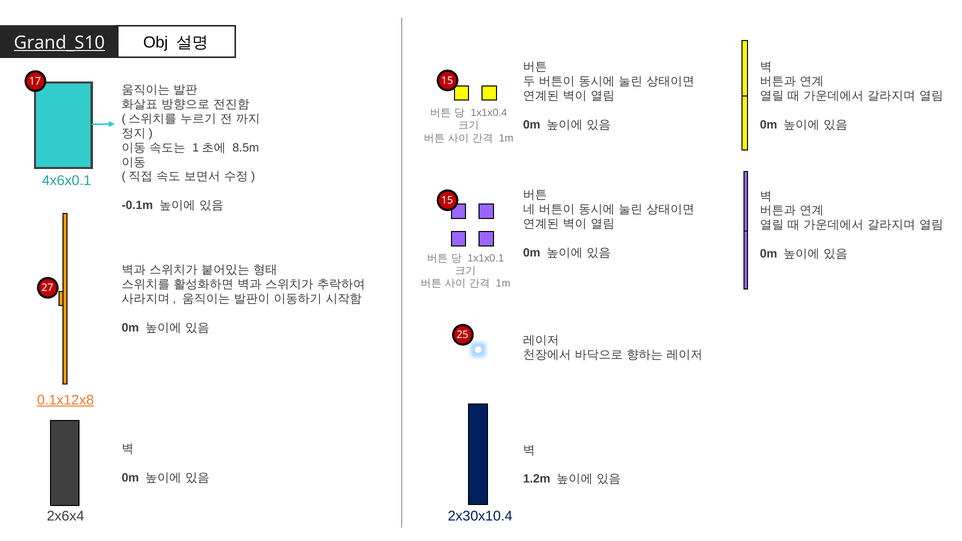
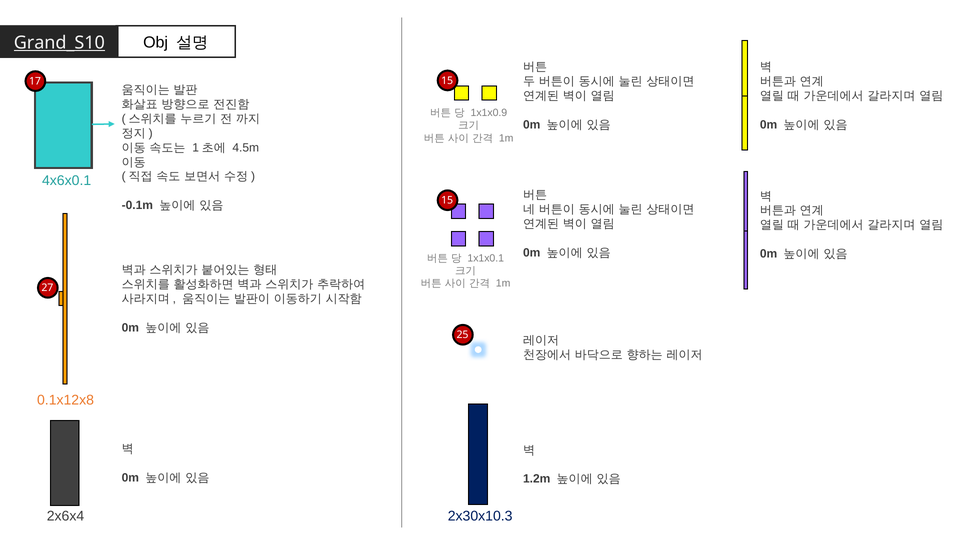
1x1x0.4: 1x1x0.4 -> 1x1x0.9 (489, 113)
8.5m: 8.5m -> 4.5m (246, 148)
0.1x12x8 underline: present -> none (66, 400)
2x30x10.4: 2x30x10.4 -> 2x30x10.3 (480, 516)
